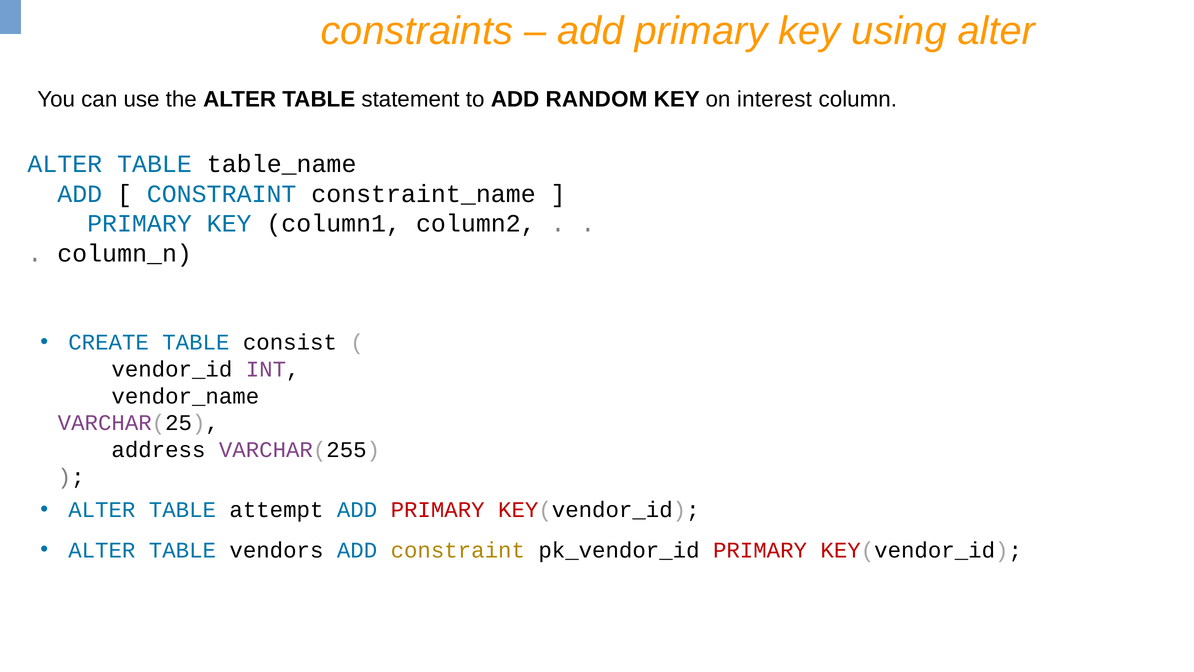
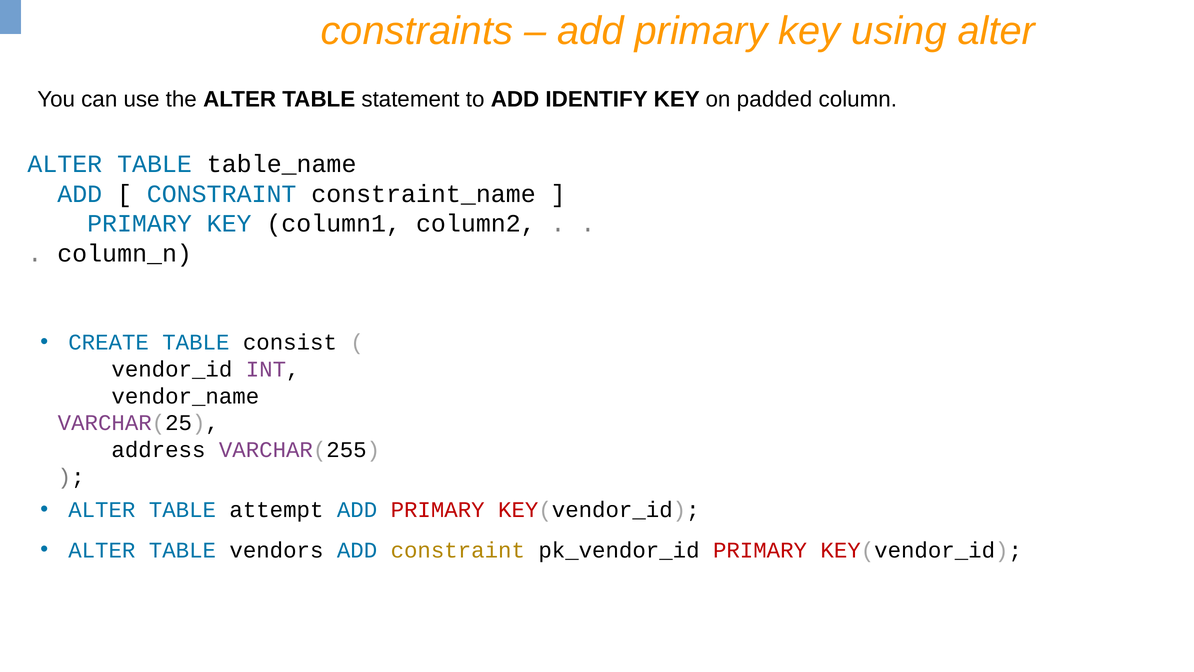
RANDOM: RANDOM -> IDENTIFY (597, 99)
interest: interest -> padded (774, 99)
